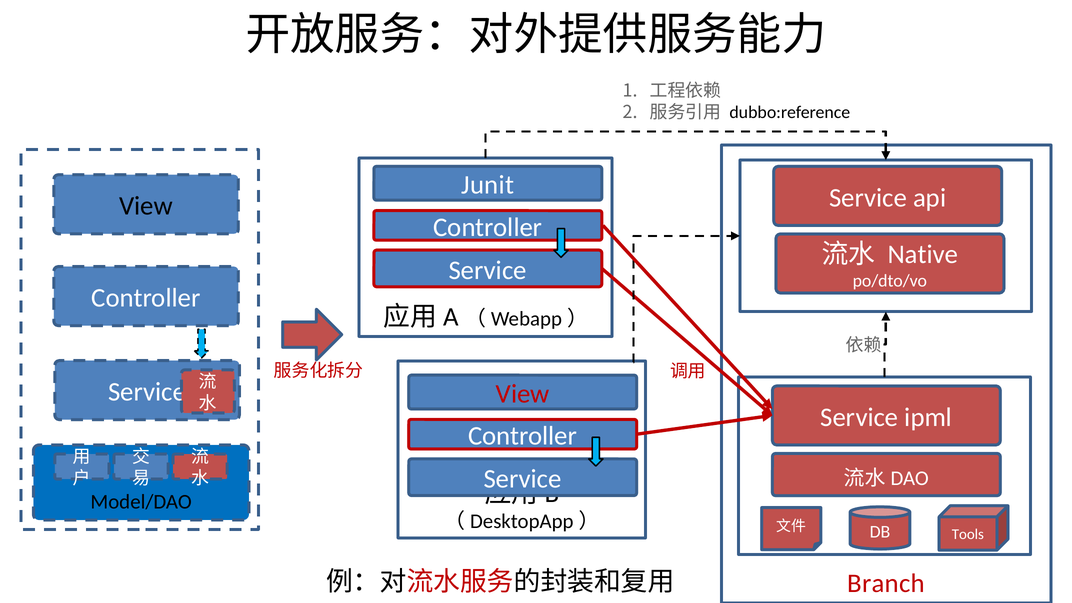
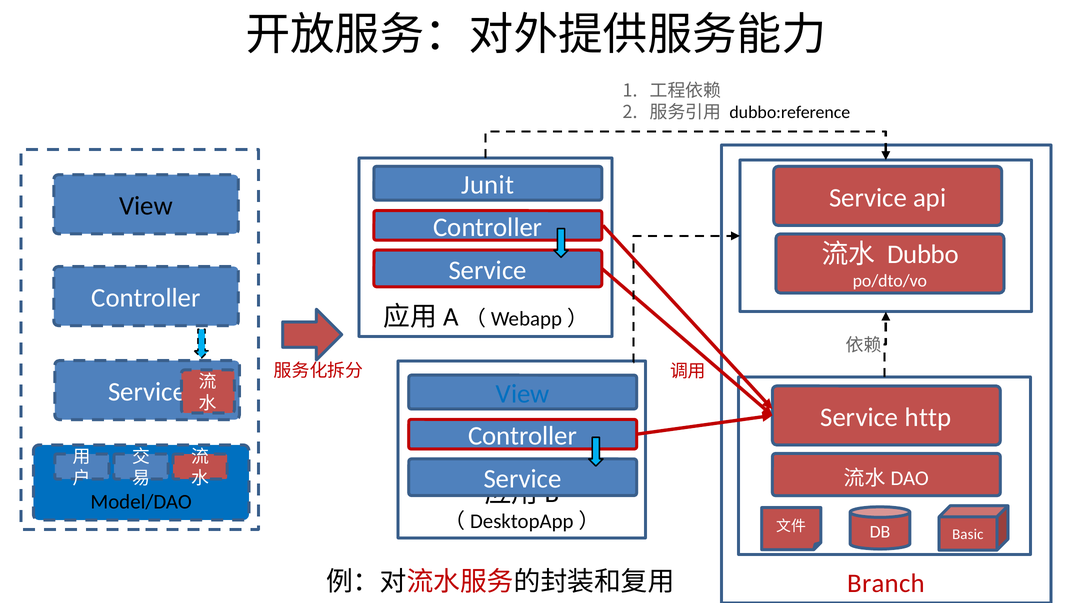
Native: Native -> Dubbo (923, 255)
View colour: red -> blue (523, 394)
ipml: ipml -> http (928, 417)
Tools: Tools -> Basic (968, 535)
